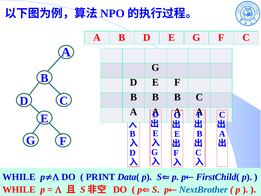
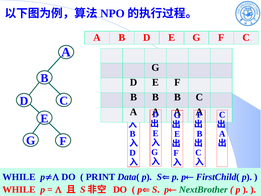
NextBrother colour: blue -> green (203, 189)
